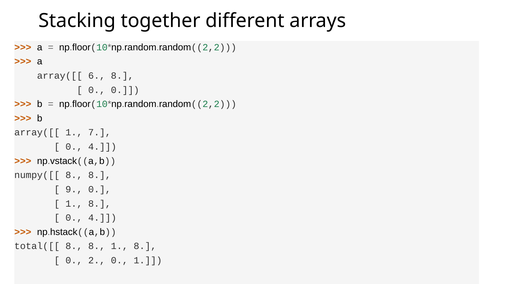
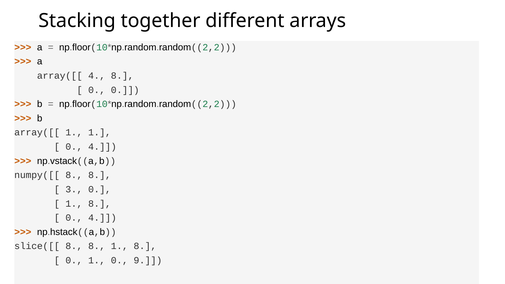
array([[ 6: 6 -> 4 (97, 76)
1 7: 7 -> 1 (100, 133)
9: 9 -> 3 (74, 189)
total([[: total([[ -> slice([[ (37, 246)
0 2: 2 -> 1 (97, 260)
0 1: 1 -> 9 (148, 260)
